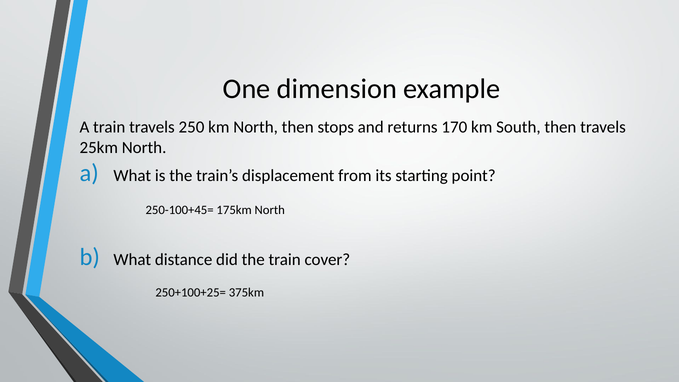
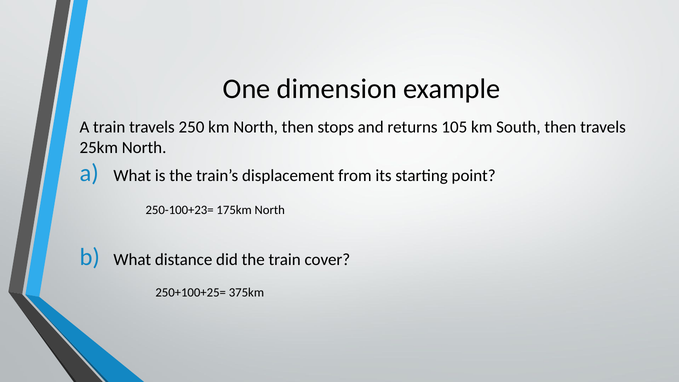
170: 170 -> 105 (454, 127)
250-100+45=: 250-100+45= -> 250-100+23= (180, 210)
